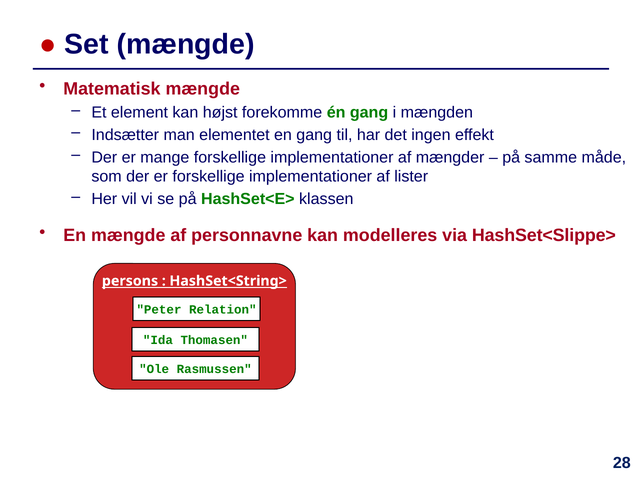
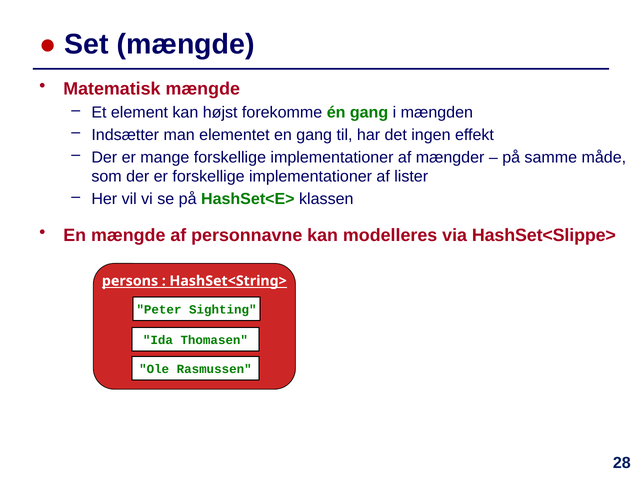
Relation: Relation -> Sighting (223, 310)
